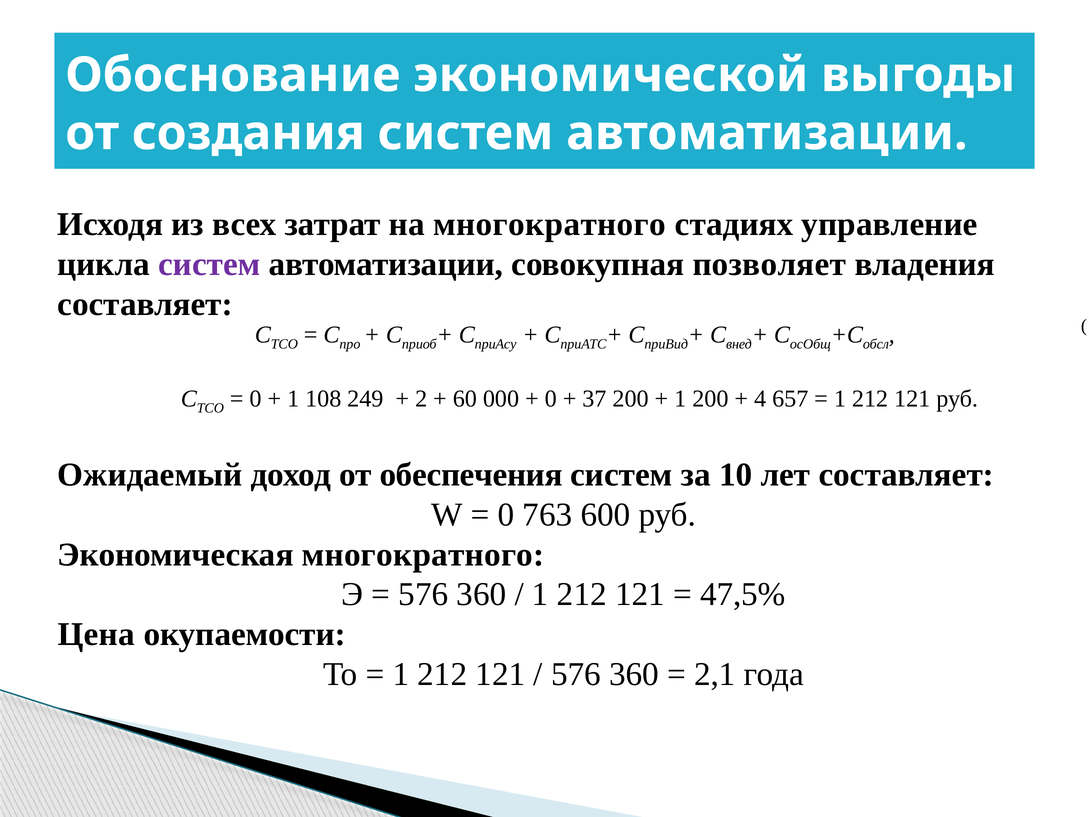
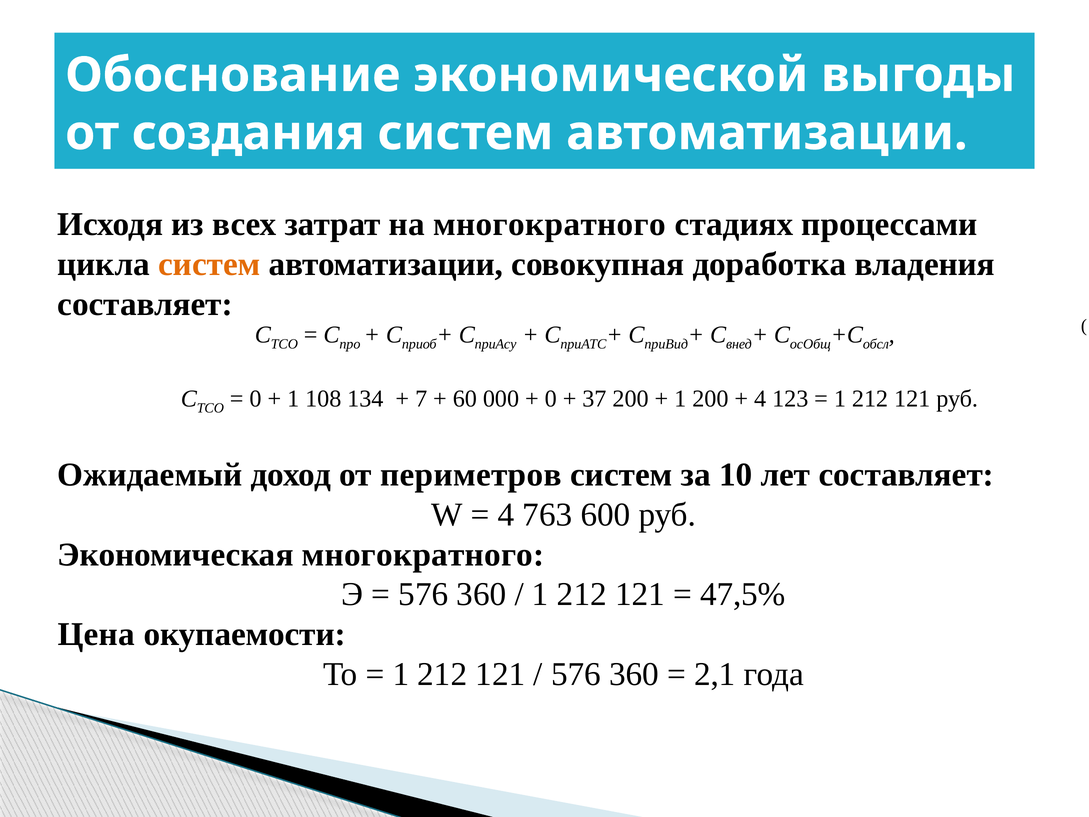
управление: управление -> процессами (890, 224)
систем colour: purple -> orange (209, 264)
позволяет: позволяет -> доработка (769, 264)
249: 249 -> 134 (365, 399)
2: 2 -> 7 (421, 399)
657: 657 -> 123 (790, 399)
обеспечения: обеспечения -> периметров (471, 475)
0: 0 -> 4 (506, 514)
